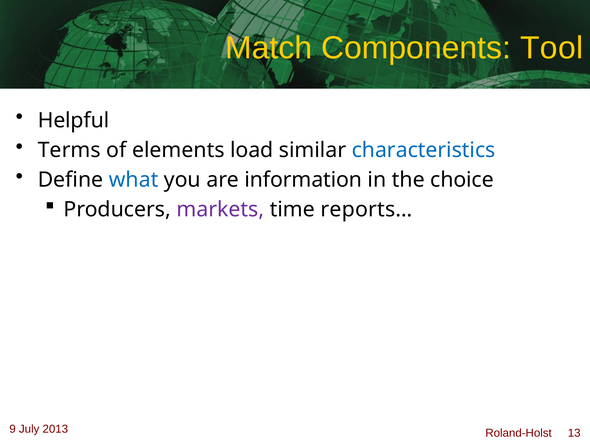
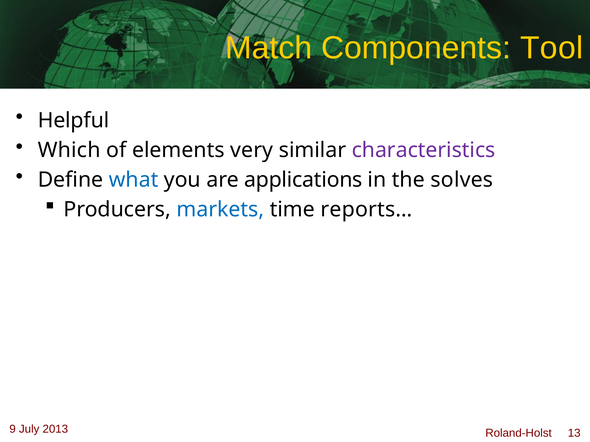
Terms: Terms -> Which (69, 150)
load: load -> very (252, 150)
characteristics colour: blue -> purple (424, 150)
information: information -> applications (303, 180)
choice: choice -> solves (462, 180)
markets colour: purple -> blue (220, 210)
